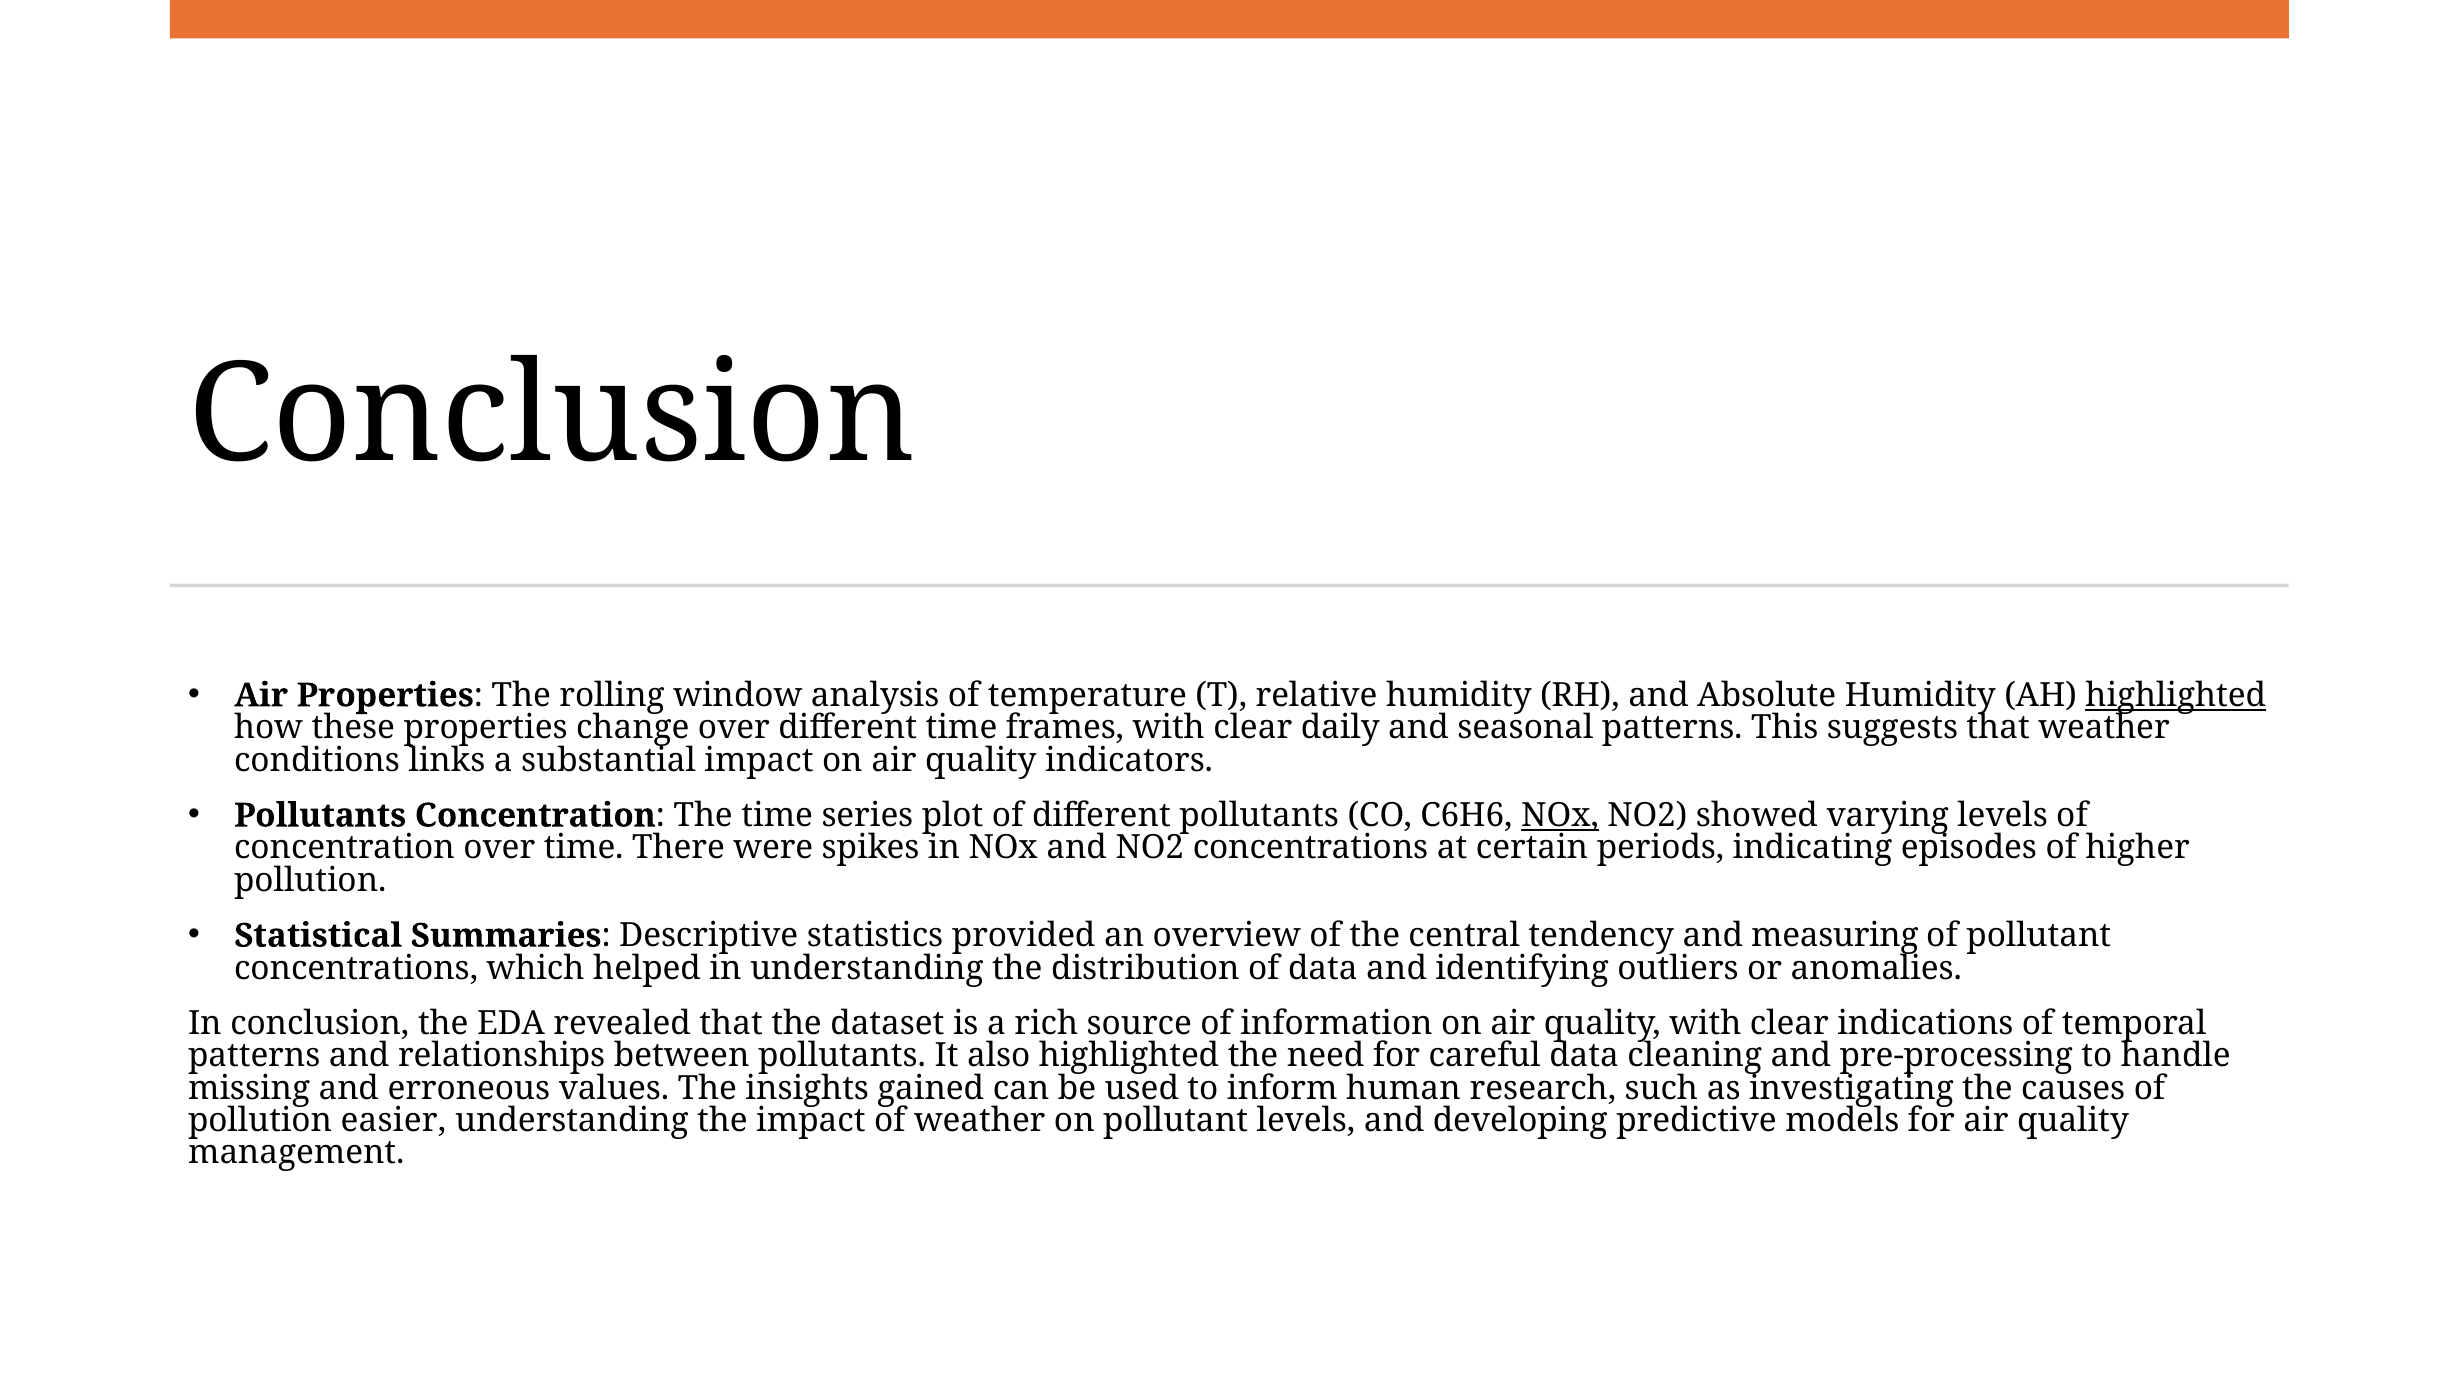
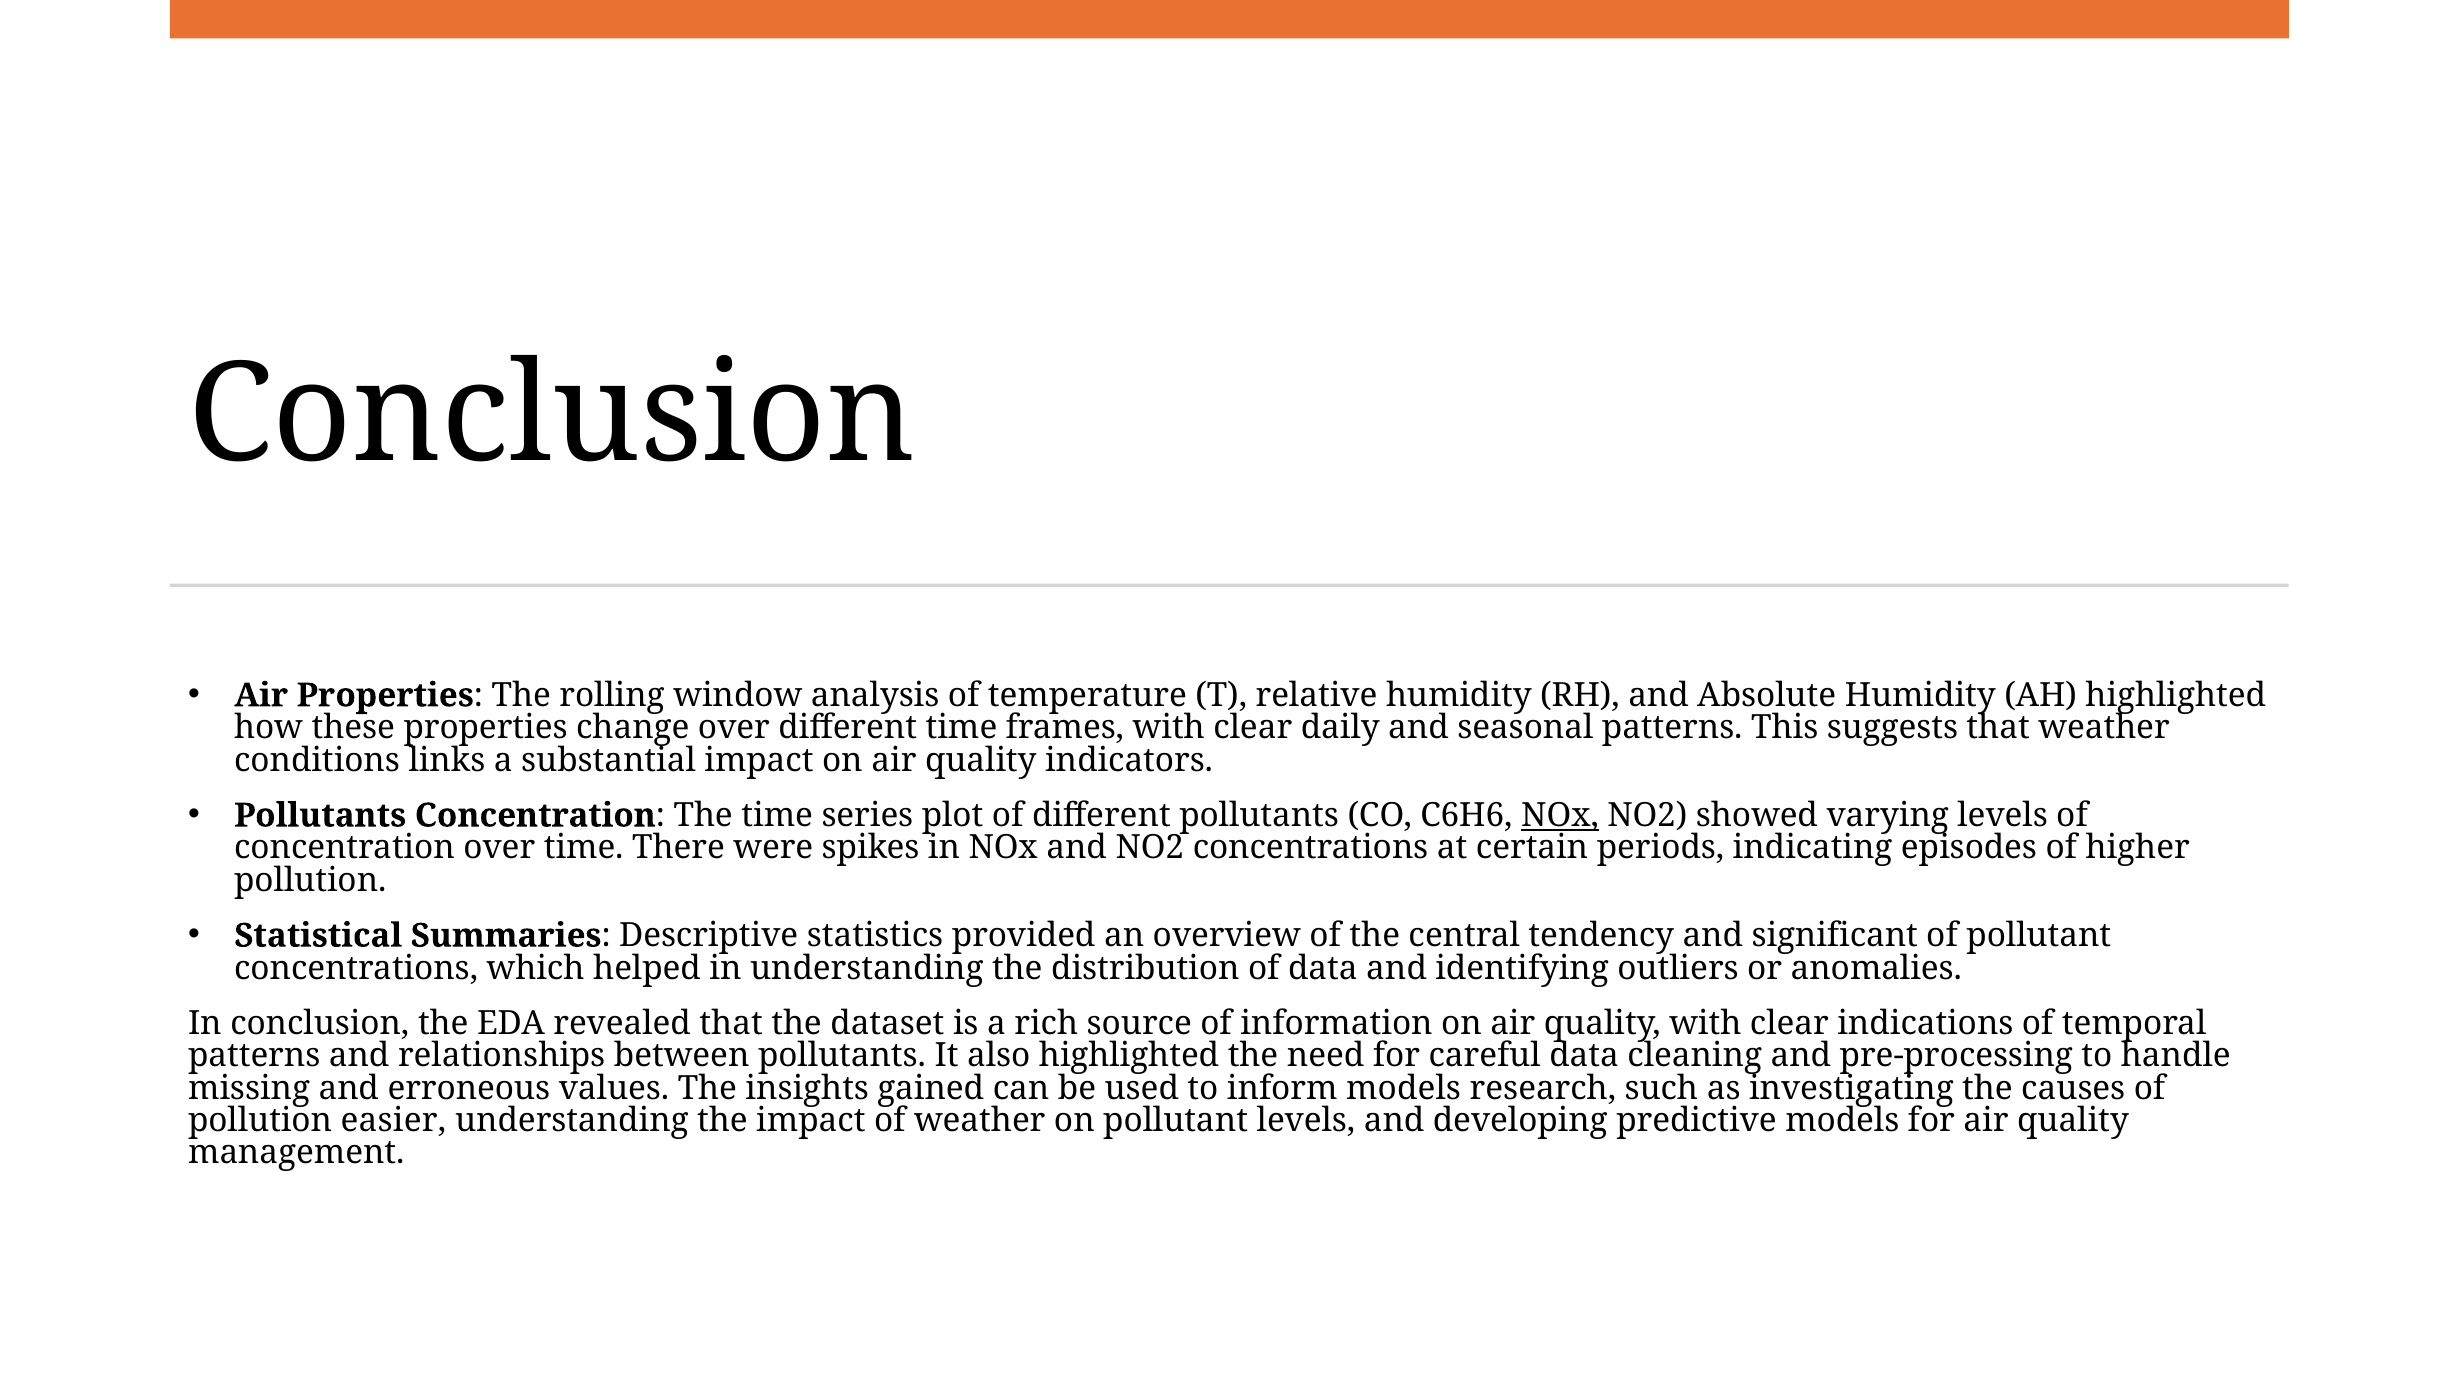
highlighted underline: present -> none (2176, 695)
measuring: measuring -> significant (1835, 936)
inform human: human -> models (1404, 1088)
